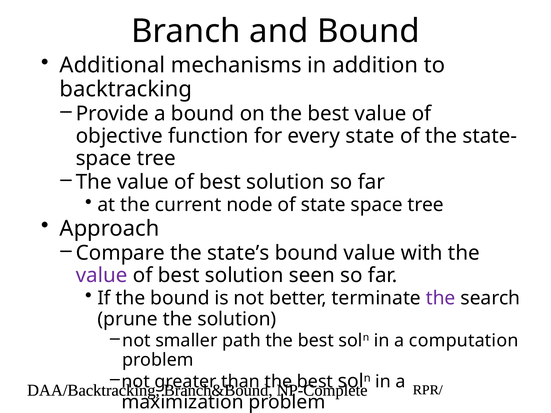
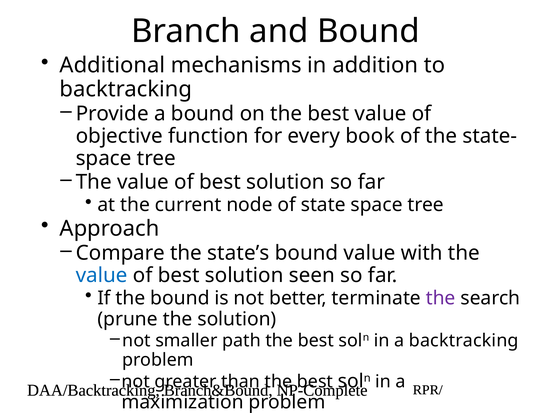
every state: state -> book (370, 136)
value colour: purple -> blue (102, 275)
a computation: computation -> backtracking (464, 341)
